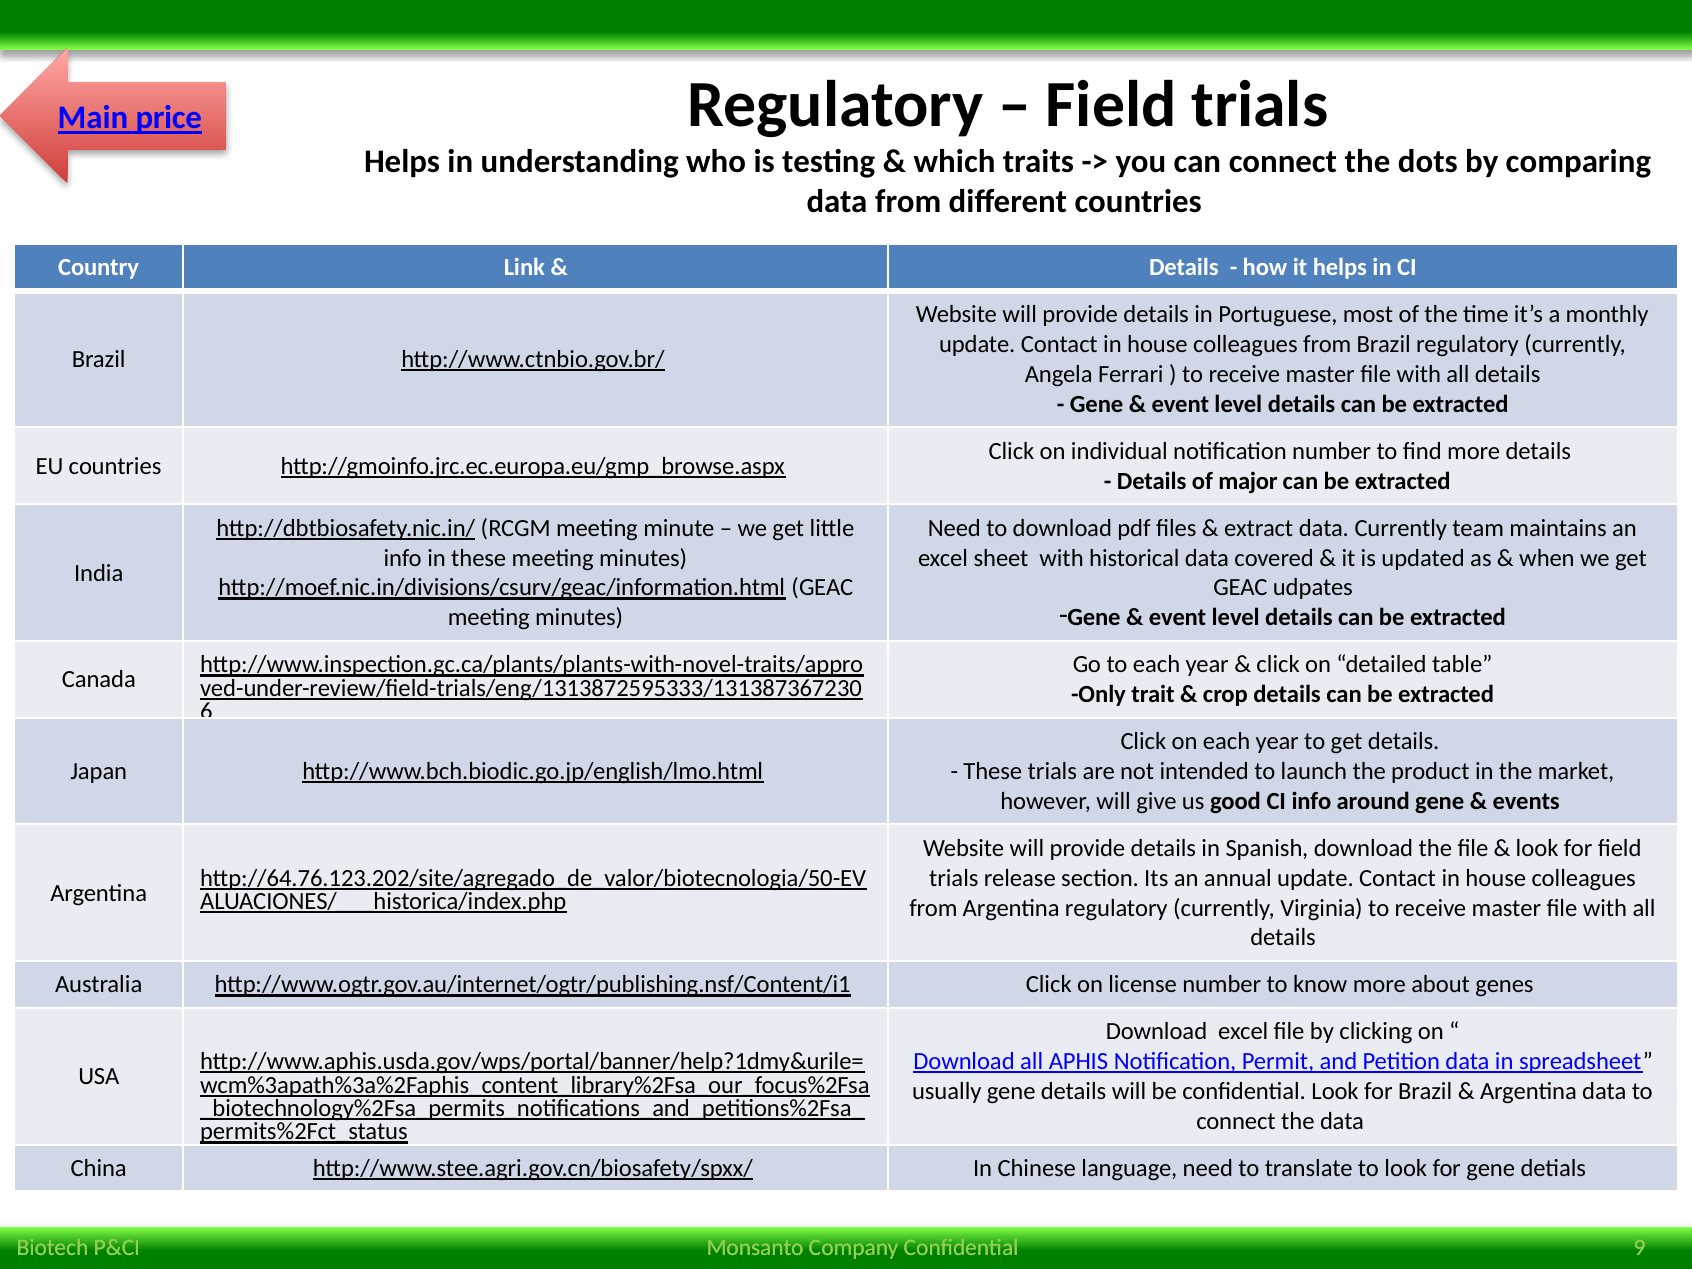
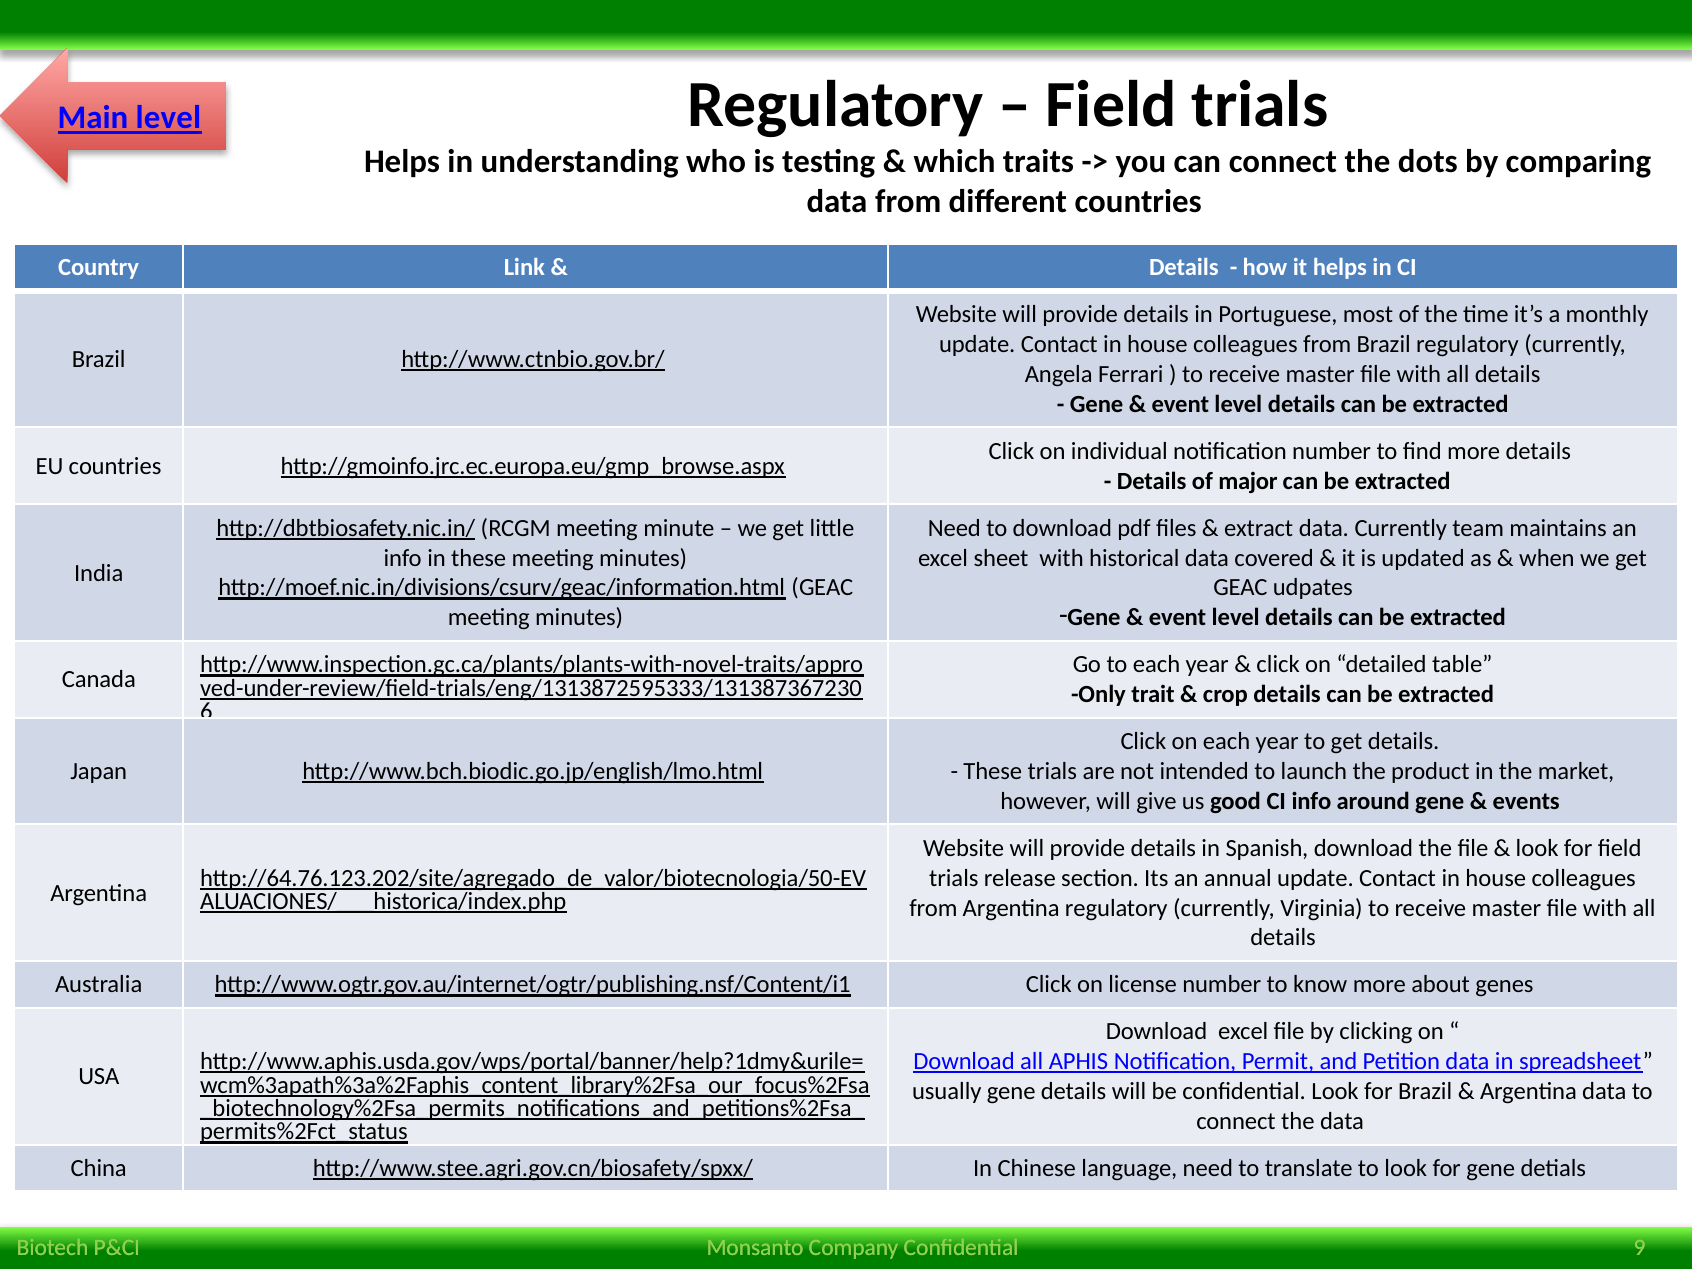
Main price: price -> level (168, 118)
